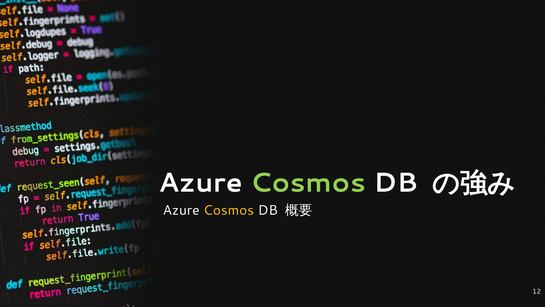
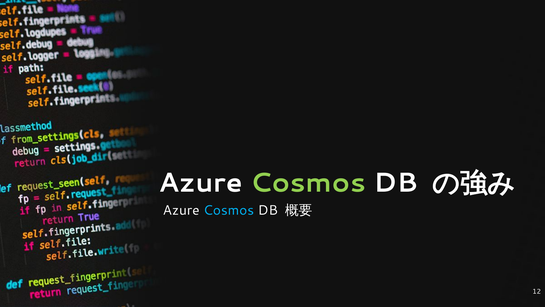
Cosmos colour: yellow -> light blue (229, 210)
